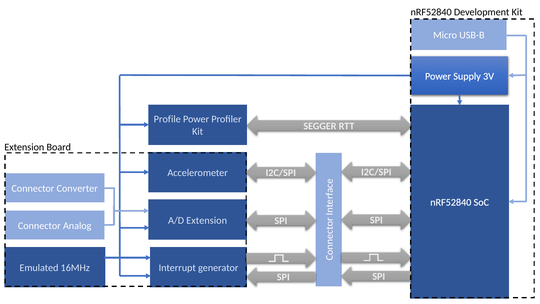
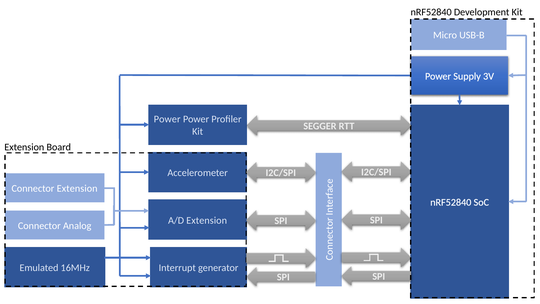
Profile: Profile -> Power (167, 119)
Connector Converter: Converter -> Extension (77, 188)
